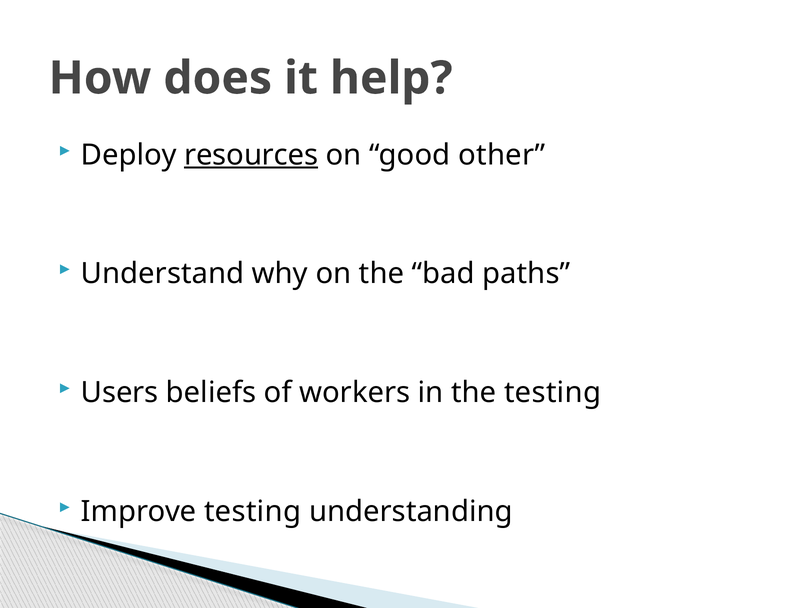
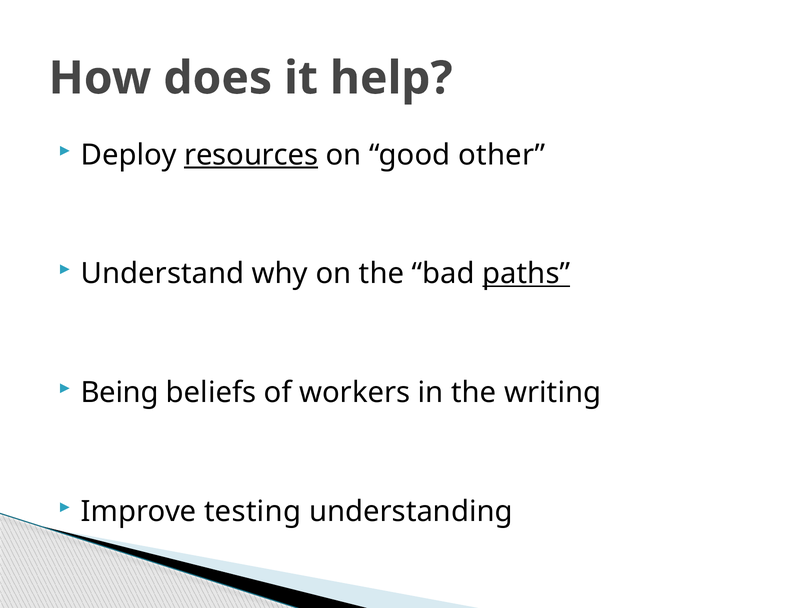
paths underline: none -> present (526, 274)
Users: Users -> Being (120, 393)
the testing: testing -> writing (553, 393)
